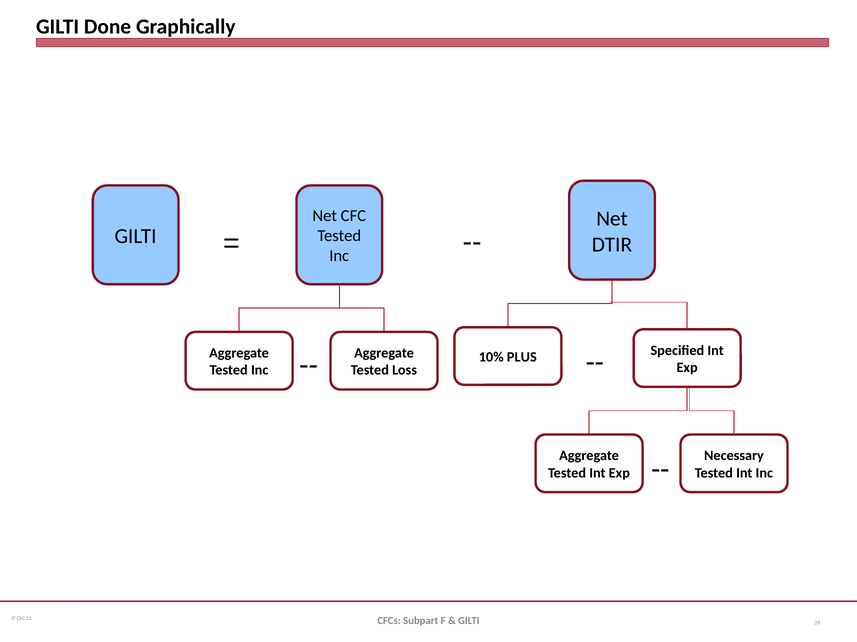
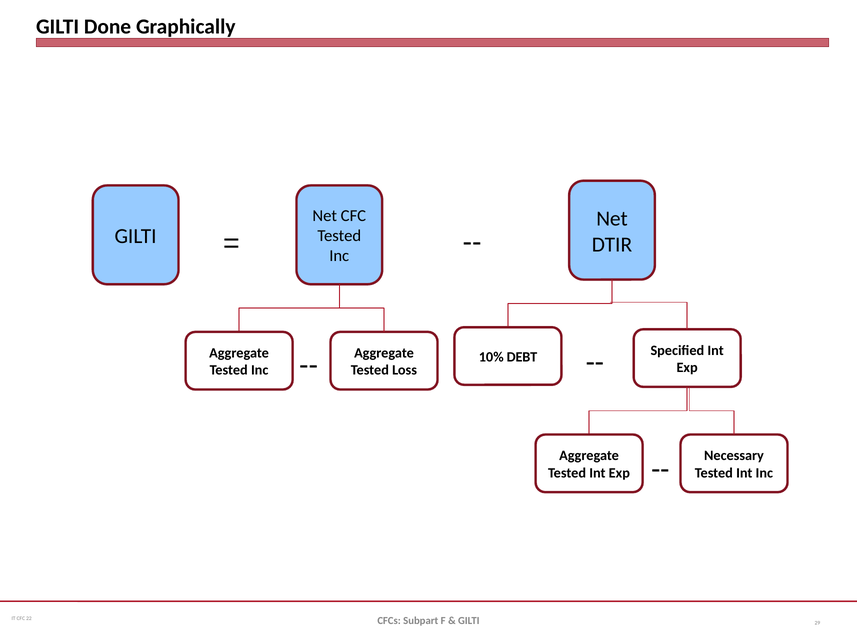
PLUS: PLUS -> DEBT (522, 357)
